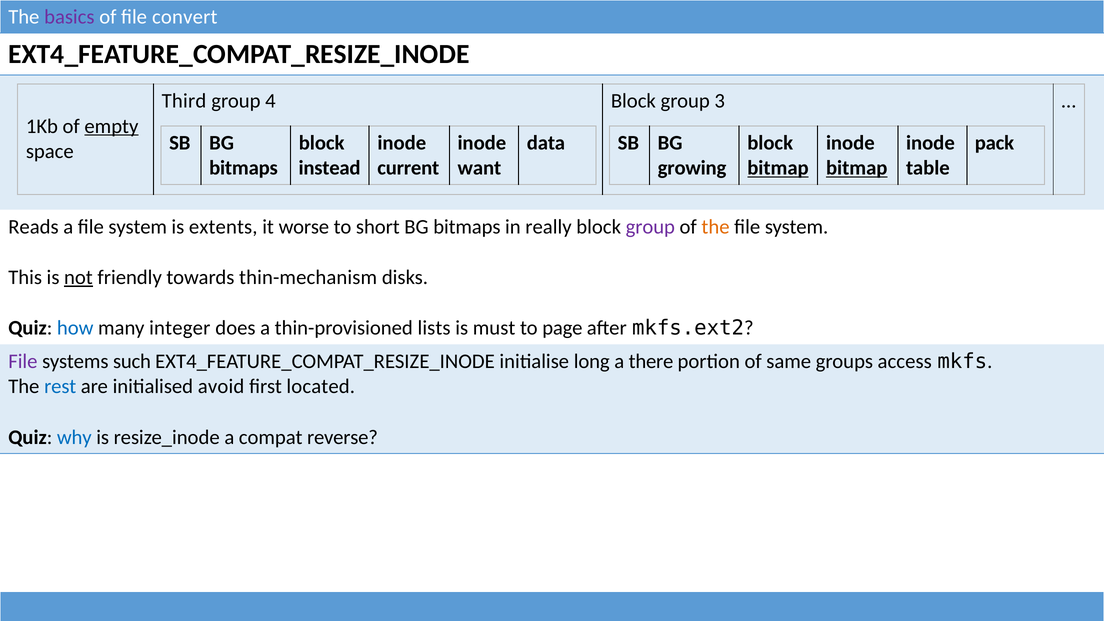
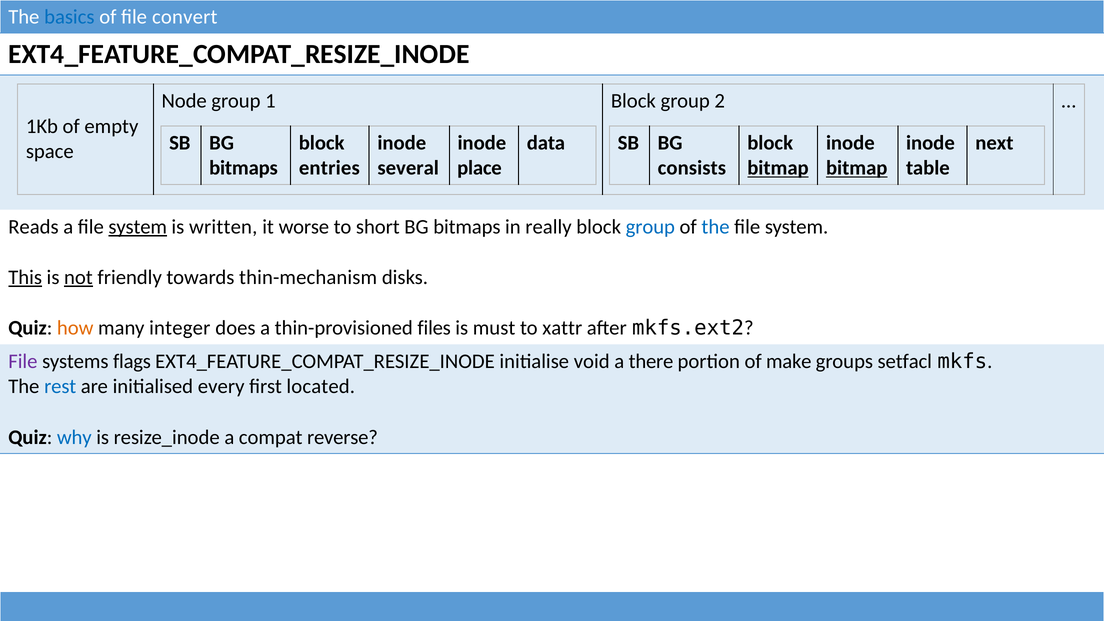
basics colour: purple -> blue (69, 17)
Third: Third -> Node (184, 101)
4: 4 -> 1 (270, 101)
3: 3 -> 2 (720, 101)
empty underline: present -> none (111, 126)
pack: pack -> next (994, 143)
instead: instead -> entries (329, 168)
current: current -> several (408, 168)
want: want -> place (479, 168)
growing: growing -> consists (692, 168)
system underline: none -> present (138, 227)
extents: extents -> written (223, 227)
group colour: purple -> blue (650, 227)
the colour: orange -> blue (716, 227)
This underline: none -> present (25, 277)
how colour: blue -> orange (75, 328)
lists: lists -> files (434, 328)
page: page -> xattr (562, 328)
such: such -> flags (132, 361)
long: long -> void (592, 361)
same: same -> make (789, 361)
access: access -> setfacl (905, 361)
avoid: avoid -> every (221, 387)
